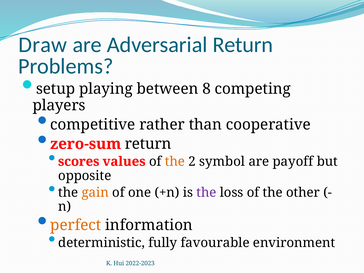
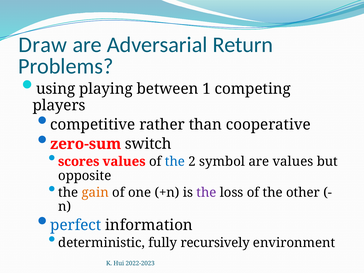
setup: setup -> using (56, 89)
8: 8 -> 1 (207, 89)
zero-sum return: return -> switch (148, 144)
the colour: orange -> blue (175, 162)
are payoff: payoff -> values (293, 162)
perfect colour: orange -> blue (76, 225)
favourable: favourable -> recursively (215, 243)
